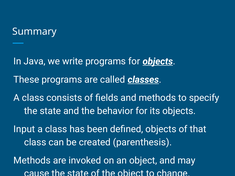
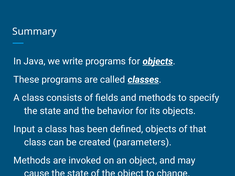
parenthesis: parenthesis -> parameters (142, 142)
